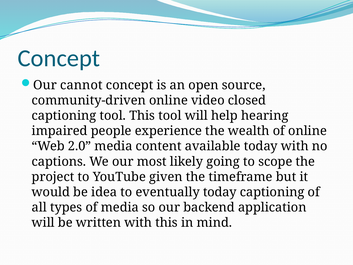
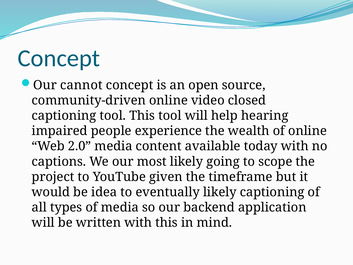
eventually today: today -> likely (220, 192)
